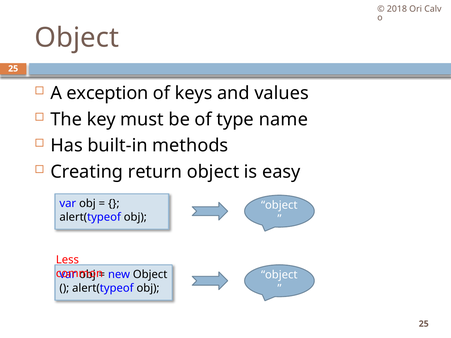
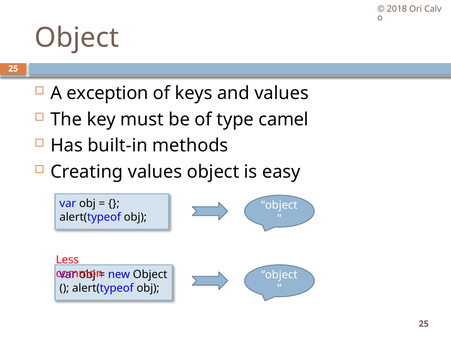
name: name -> camel (284, 120)
Creating return: return -> values (155, 172)
